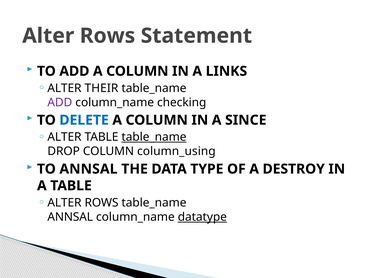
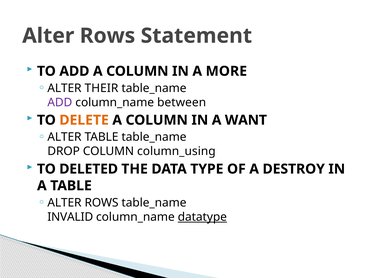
LINKS: LINKS -> MORE (226, 71)
checking: checking -> between (182, 103)
DELETE colour: blue -> orange (84, 120)
SINCE: SINCE -> WANT (246, 120)
table_name underline: present -> none (154, 137)
TO ANNSAL: ANNSAL -> DELETED (89, 169)
ANNSAL: ANNSAL -> INVALID (70, 217)
